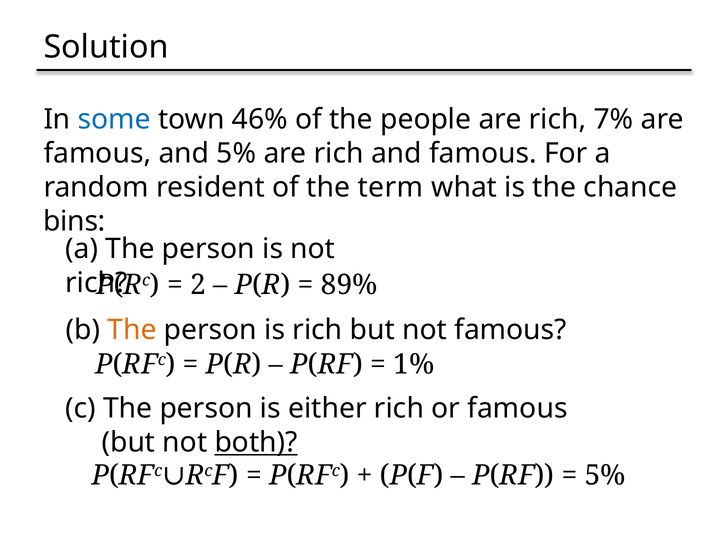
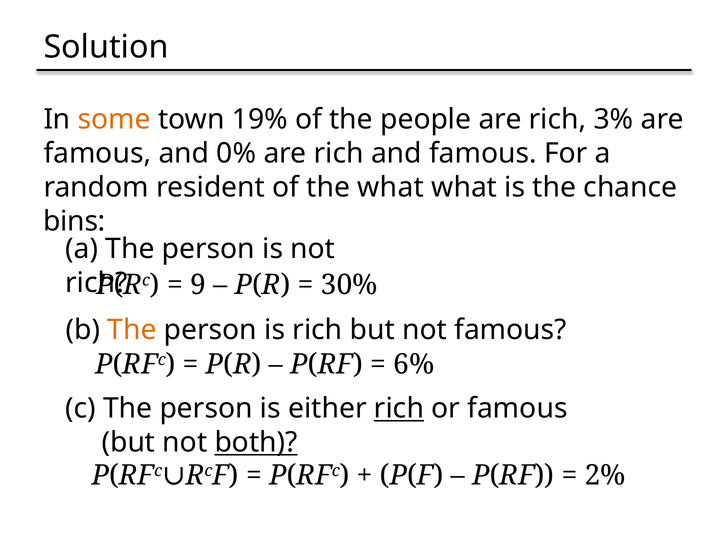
some colour: blue -> orange (114, 119)
46%: 46% -> 19% (260, 119)
7%: 7% -> 3% (614, 119)
and 5%: 5% -> 0% (236, 153)
the term: term -> what (391, 187)
2: 2 -> 9 (198, 285)
89%: 89% -> 30% (349, 285)
1%: 1% -> 6% (414, 364)
rich underline: none -> present (399, 409)
5%: 5% -> 2% (605, 476)
